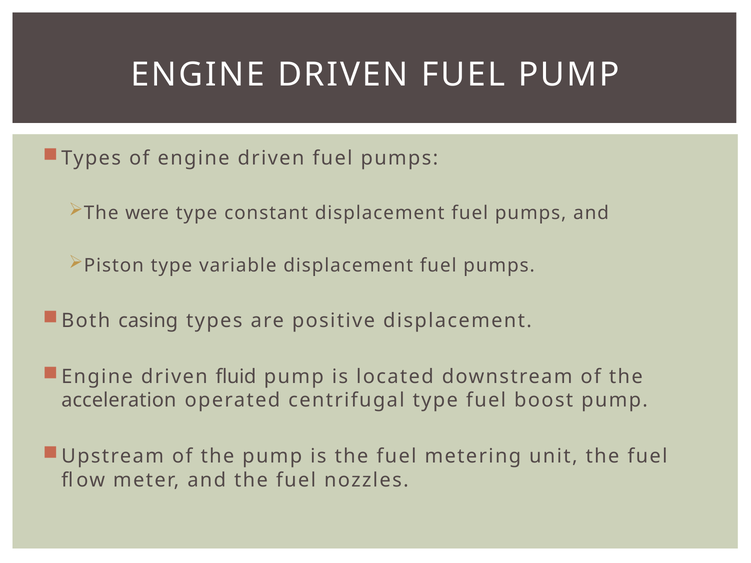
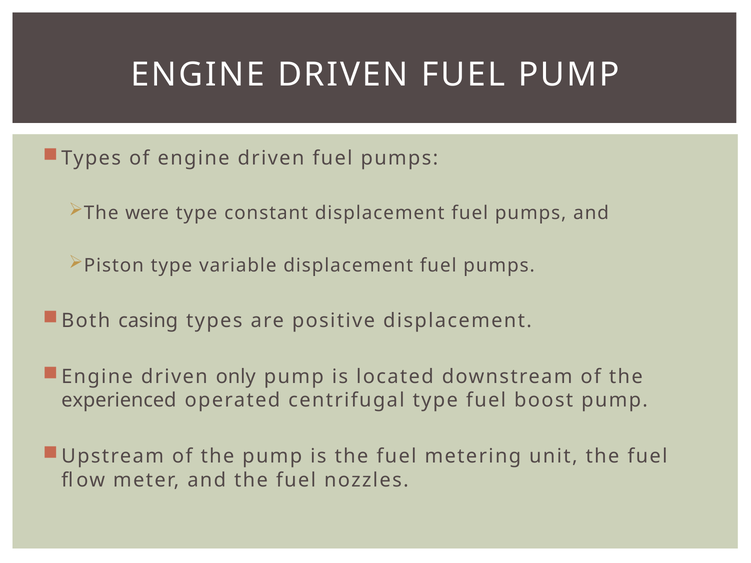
fluid: fluid -> only (236, 377)
acceleration: acceleration -> experienced (119, 401)
